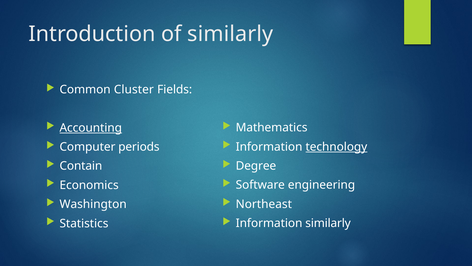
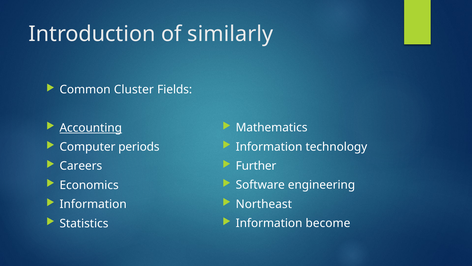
technology underline: present -> none (336, 147)
Degree: Degree -> Further (256, 166)
Contain: Contain -> Careers (81, 166)
Washington: Washington -> Information (93, 204)
Information similarly: similarly -> become (328, 223)
